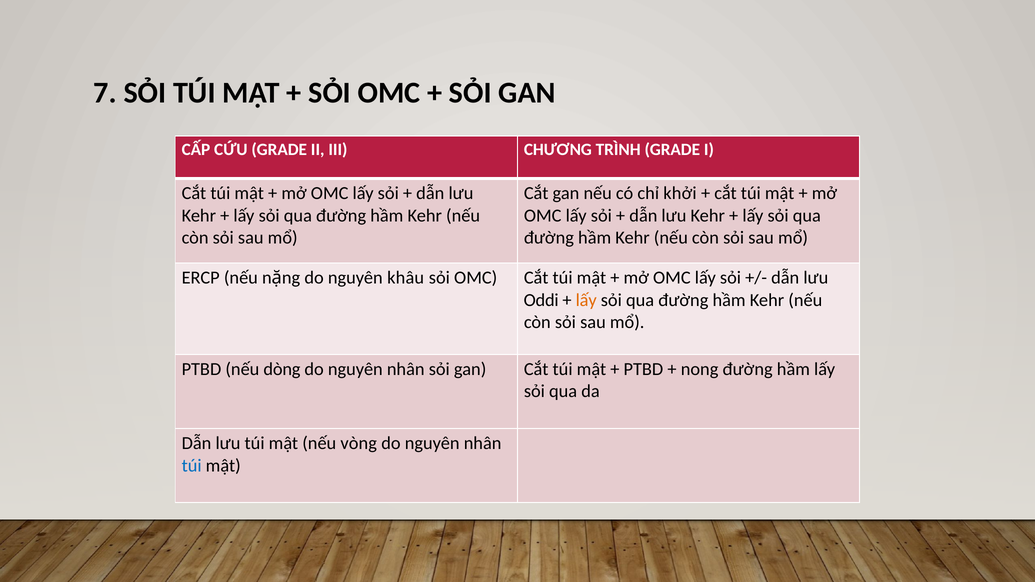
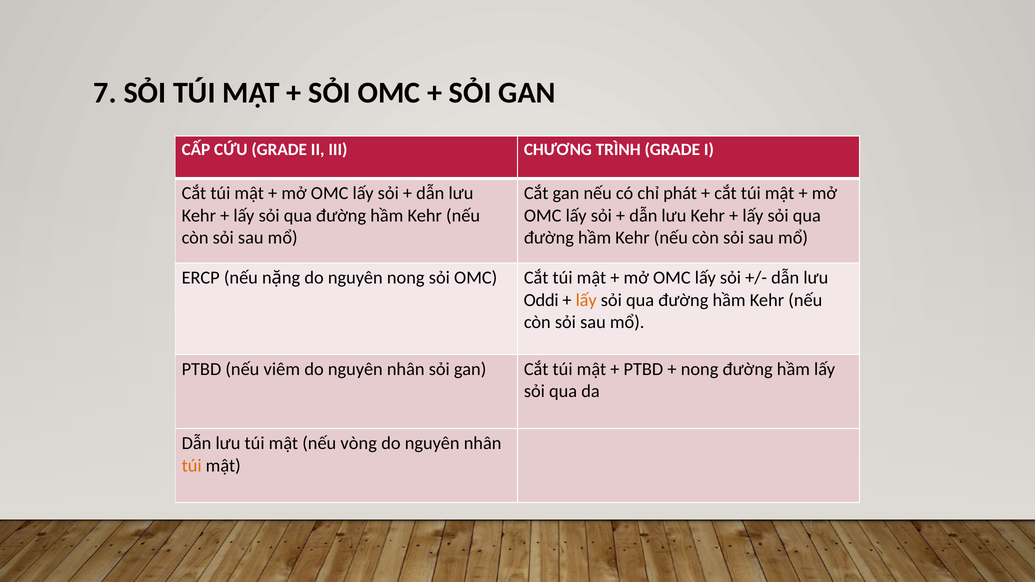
khởi: khởi -> phát (680, 193)
nguyên khâu: khâu -> nong (406, 278)
dòng: dòng -> viêm (282, 369)
túi colour: blue -> orange (192, 466)
